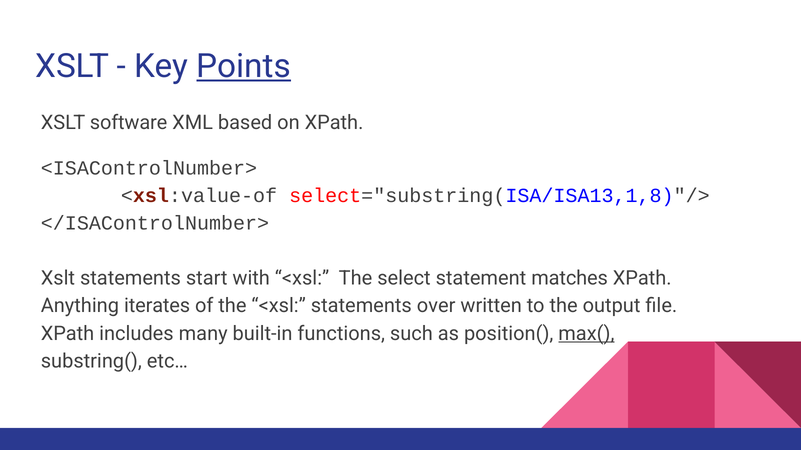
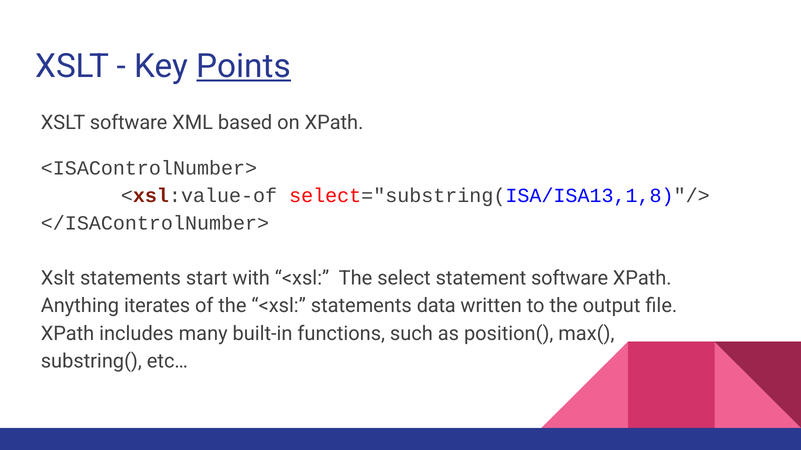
statement matches: matches -> software (570, 279)
over: over -> data (436, 306)
max( underline: present -> none (586, 334)
